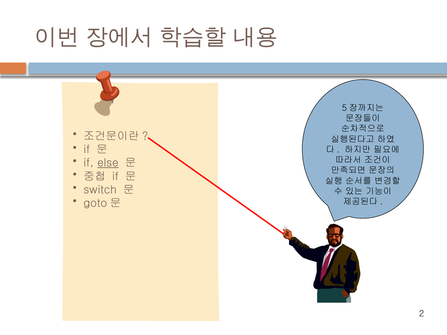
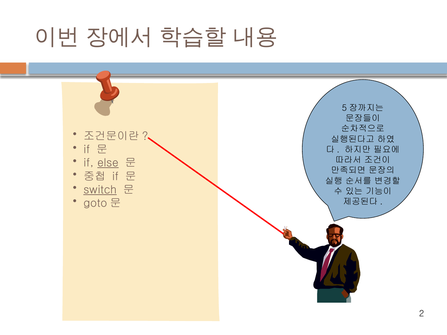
switch underline: none -> present (100, 190)
